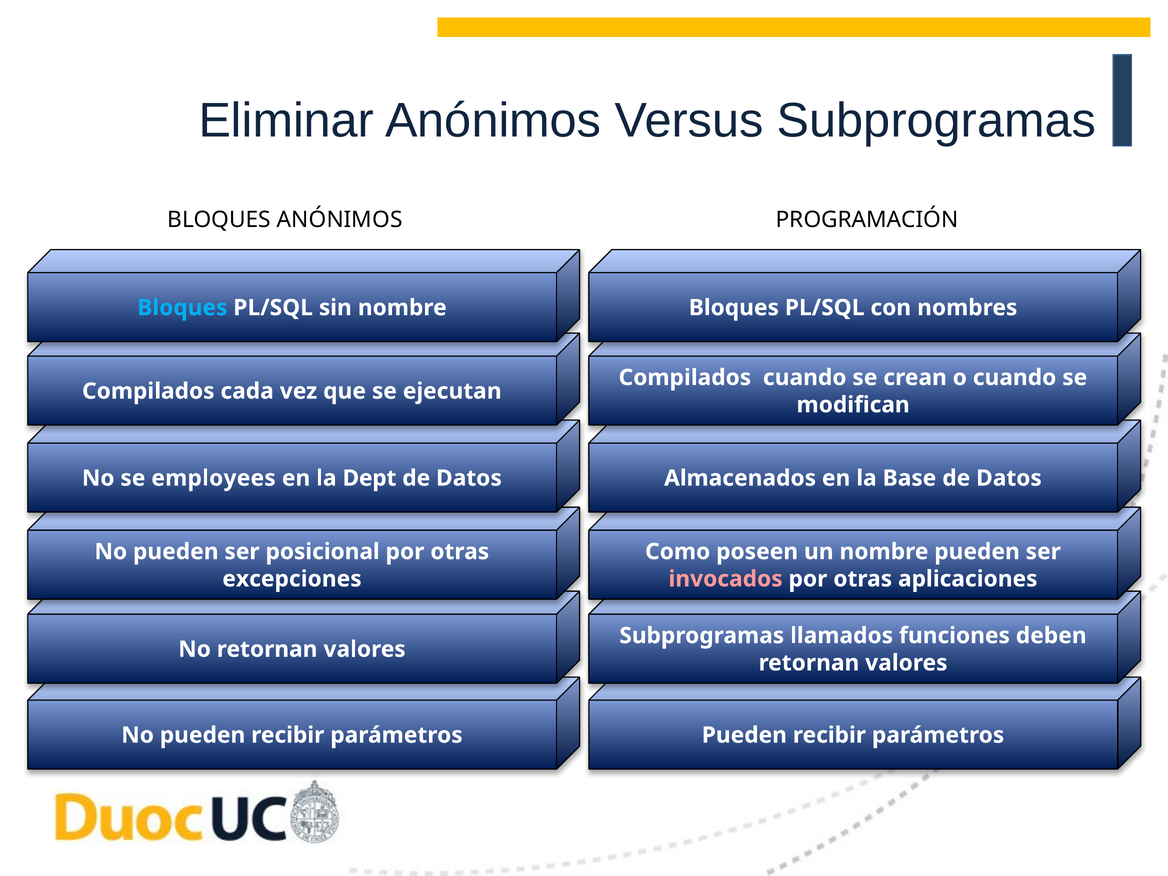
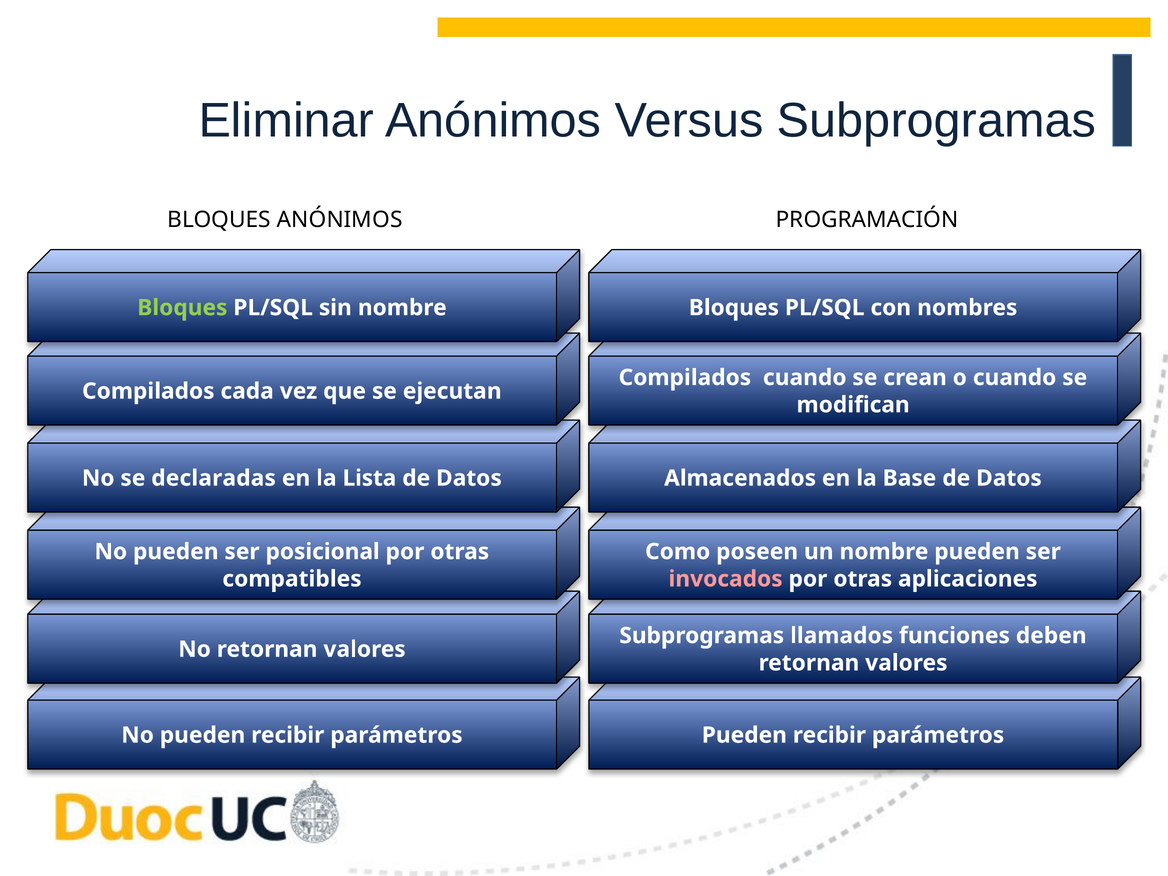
Bloques colour: light blue -> light green (182, 308)
employees: employees -> declaradas (214, 478)
Dept: Dept -> Lista (369, 478)
excepciones: excepciones -> compatibles (292, 579)
